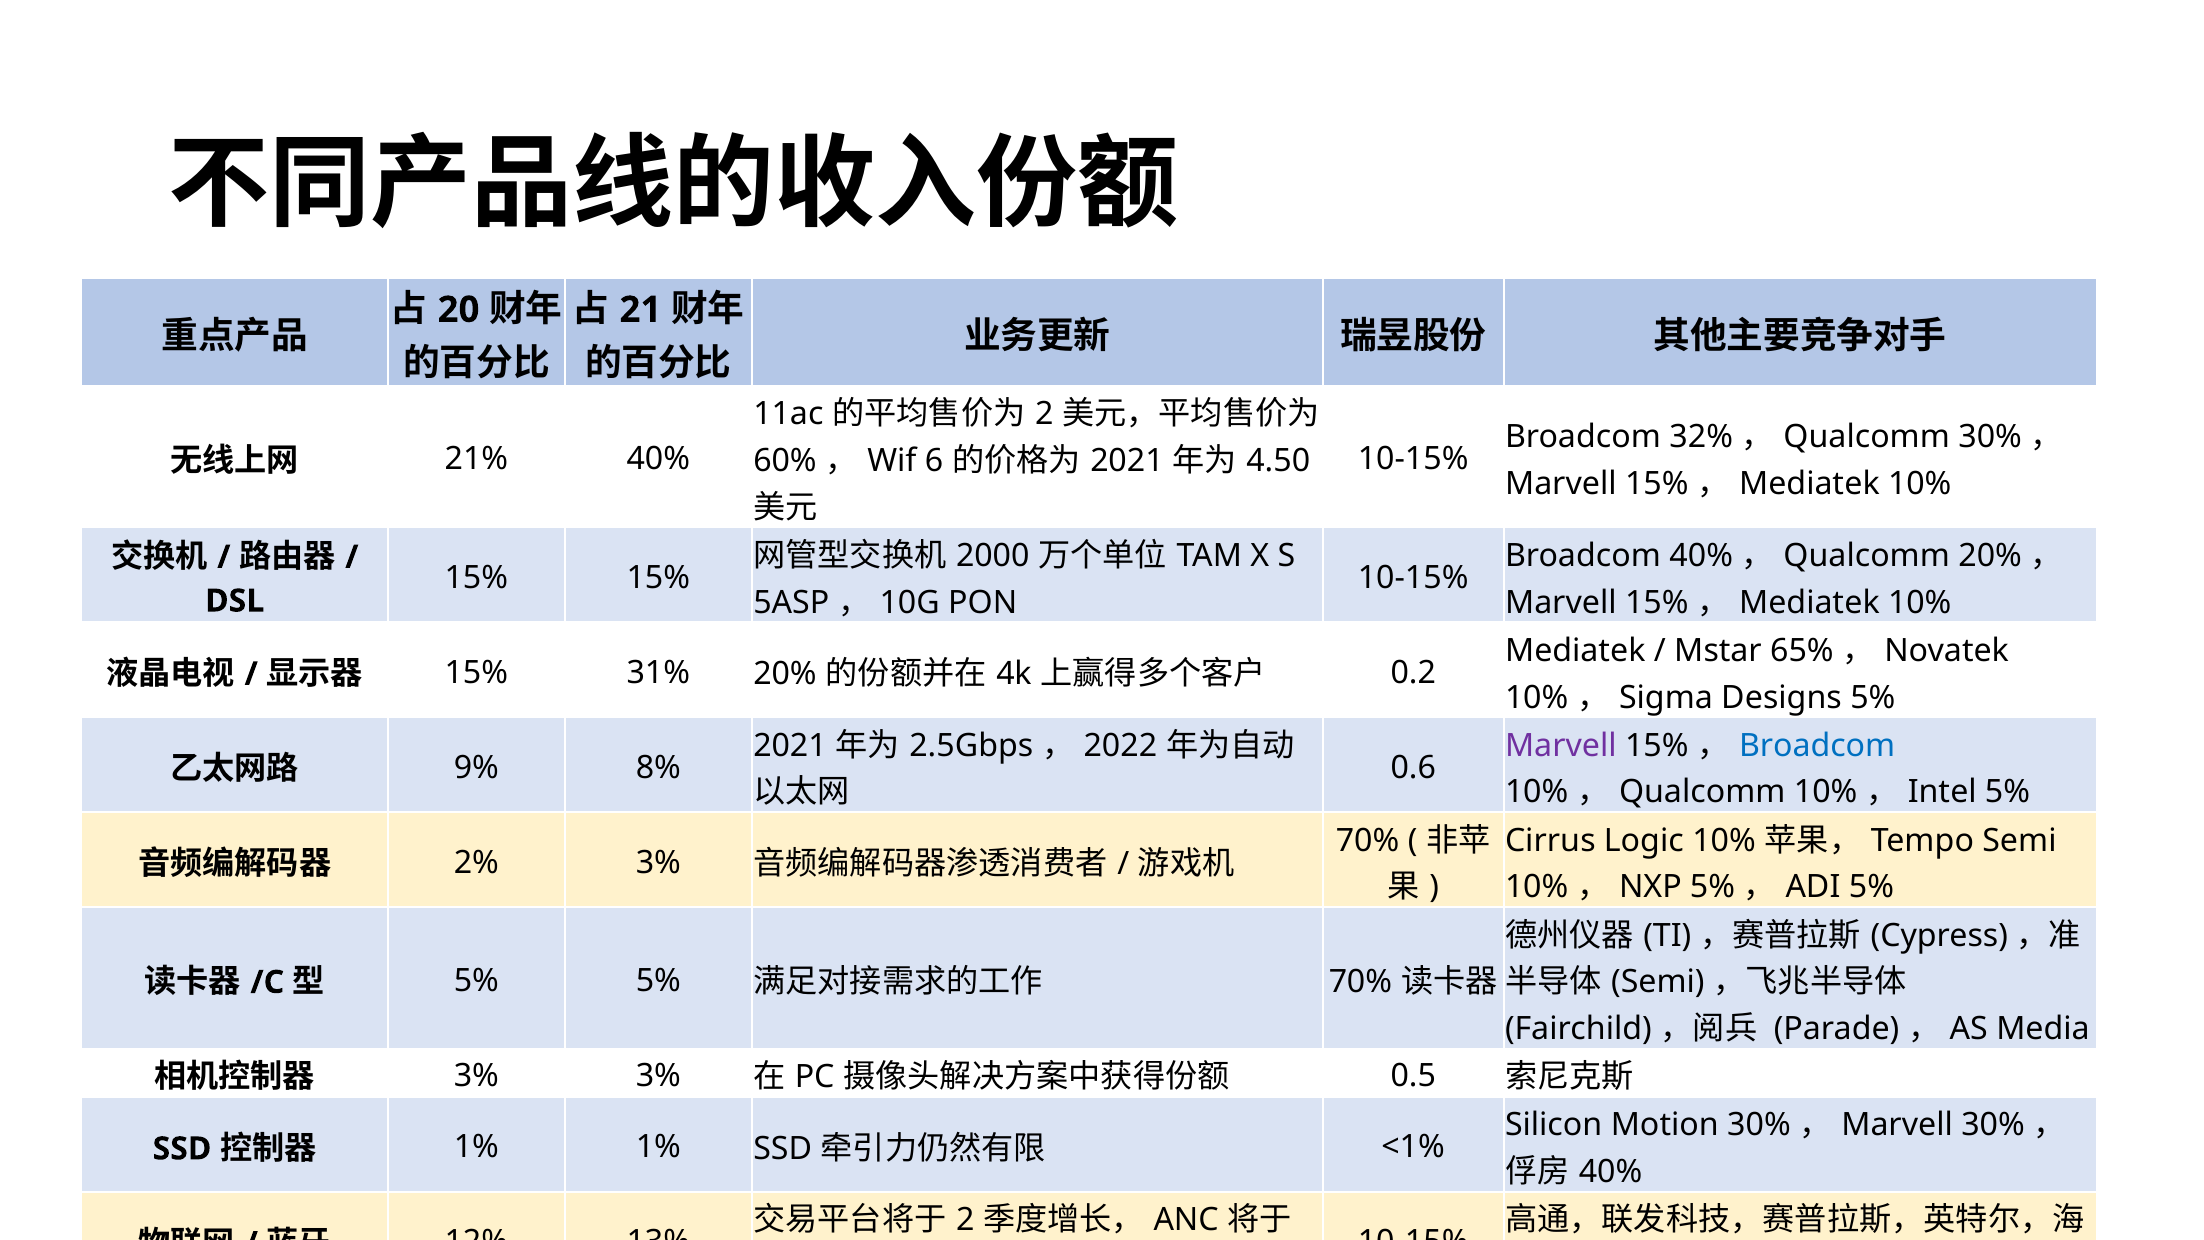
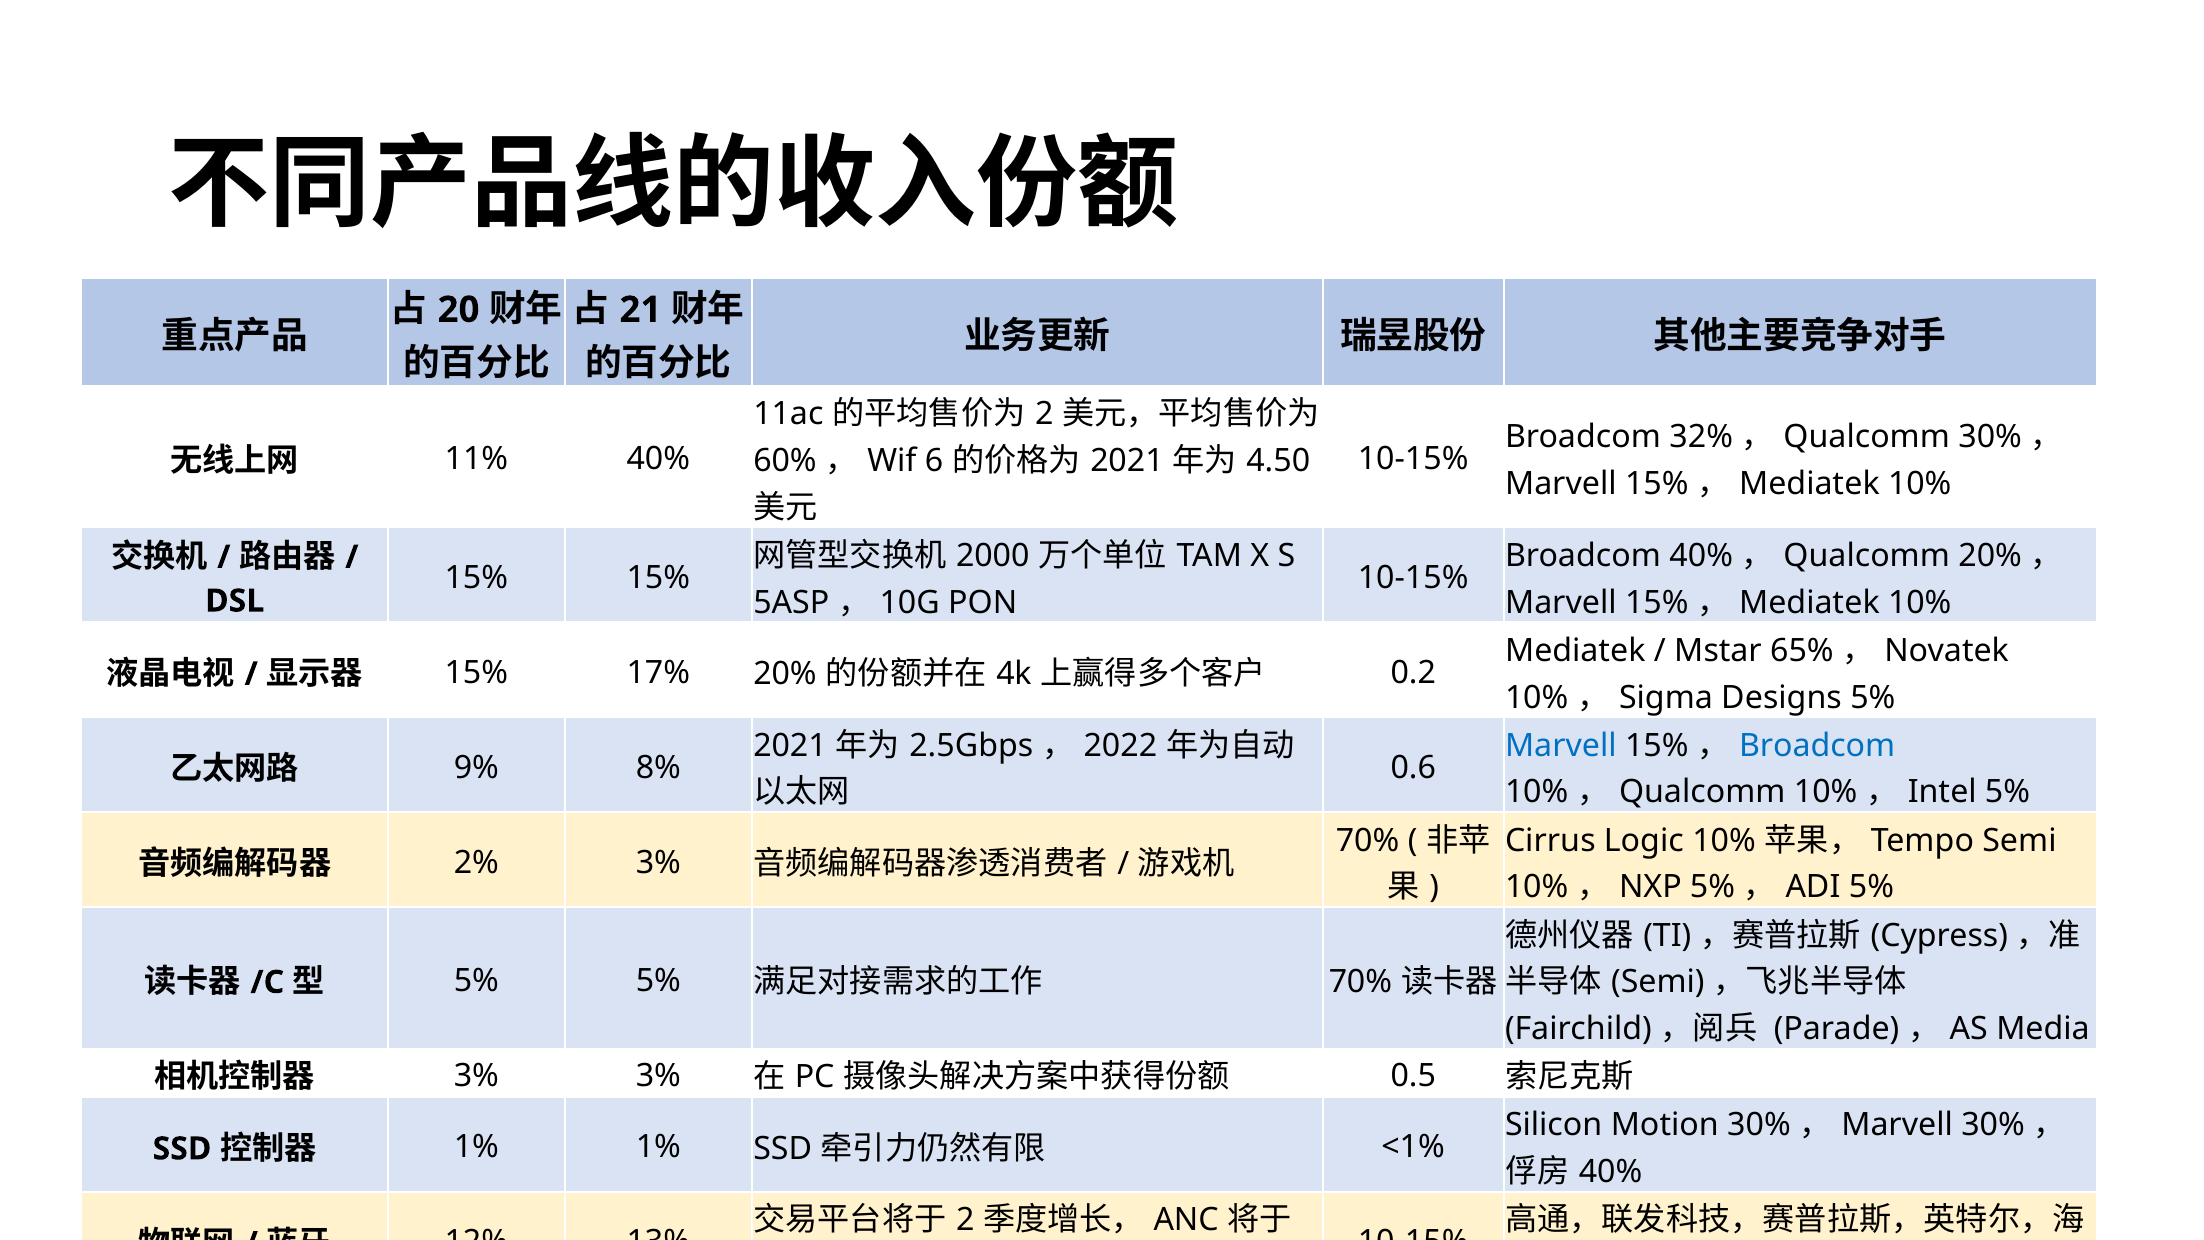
21%: 21% -> 11% (476, 459)
31%: 31% -> 17% (658, 672)
Marvell colour: purple -> blue (1561, 745)
